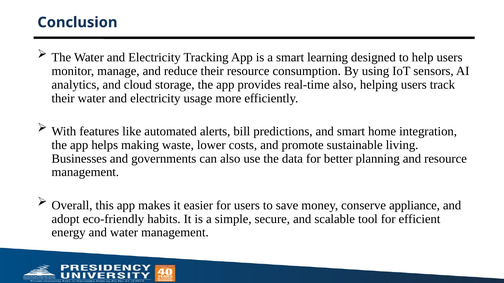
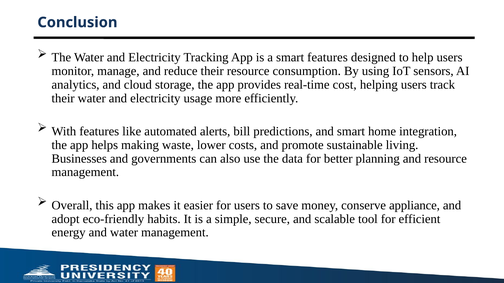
smart learning: learning -> features (327, 58)
real-time also: also -> cost (345, 85)
